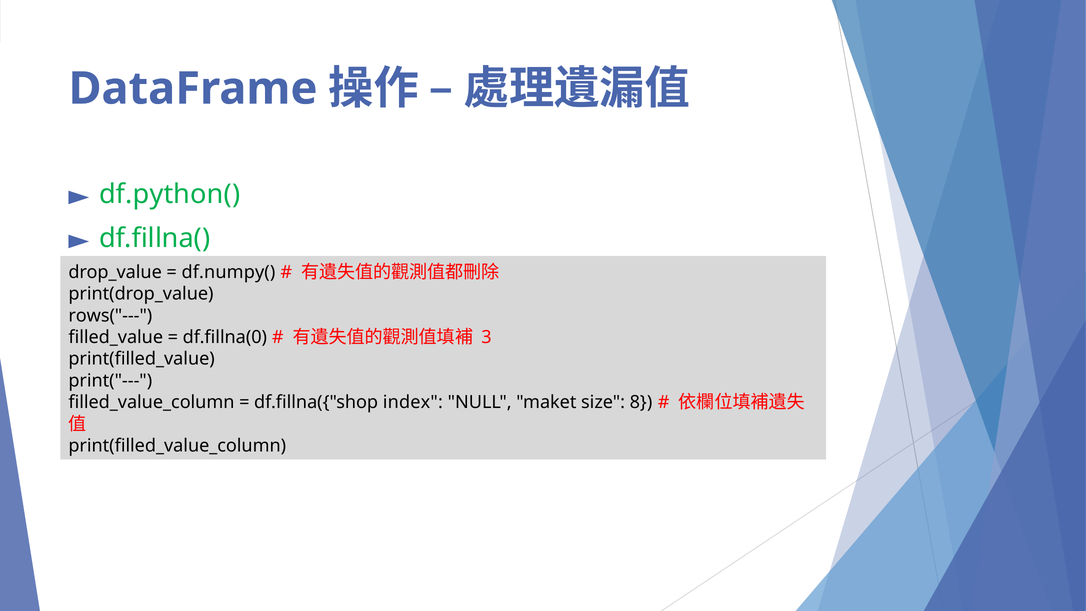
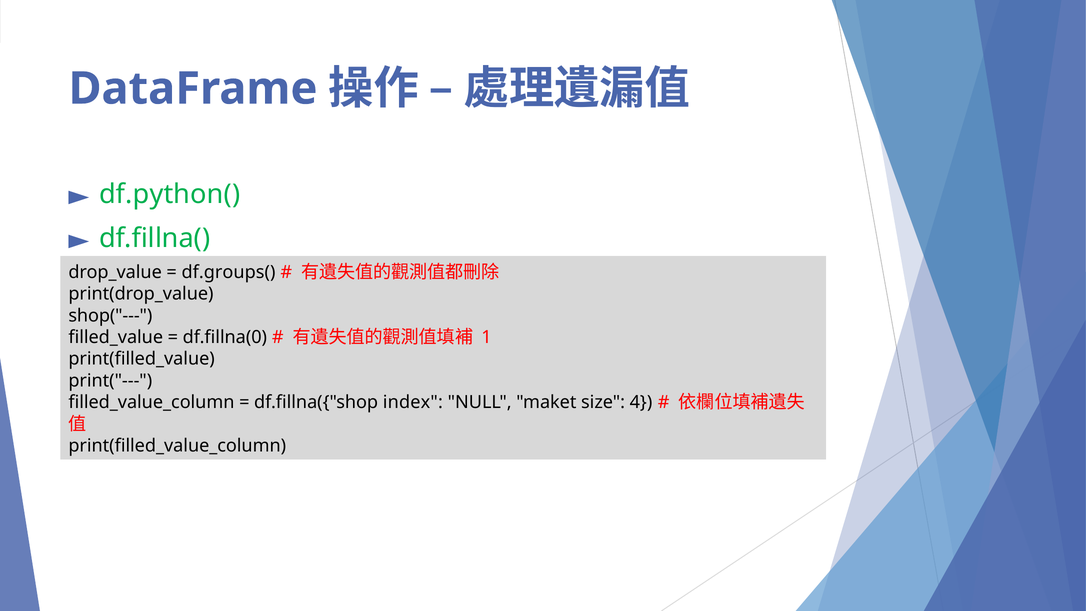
df.numpy(: df.numpy( -> df.groups( (228, 272)
rows("---: rows("--- -> shop("--- (110, 315)
3: 3 -> 1 (487, 337)
8: 8 -> 4 (641, 402)
